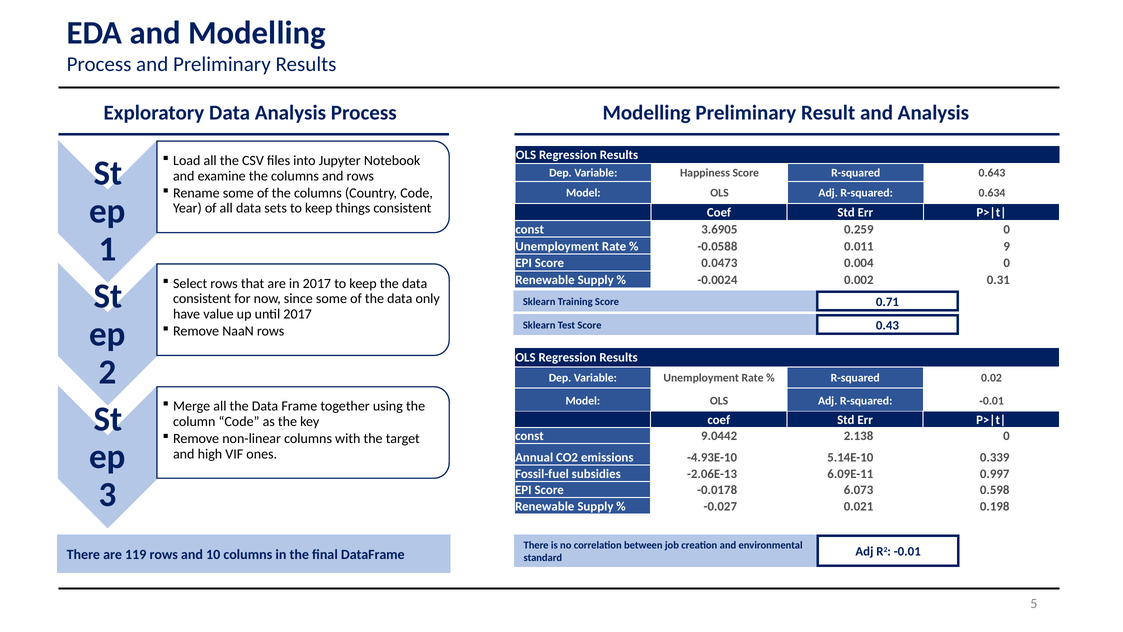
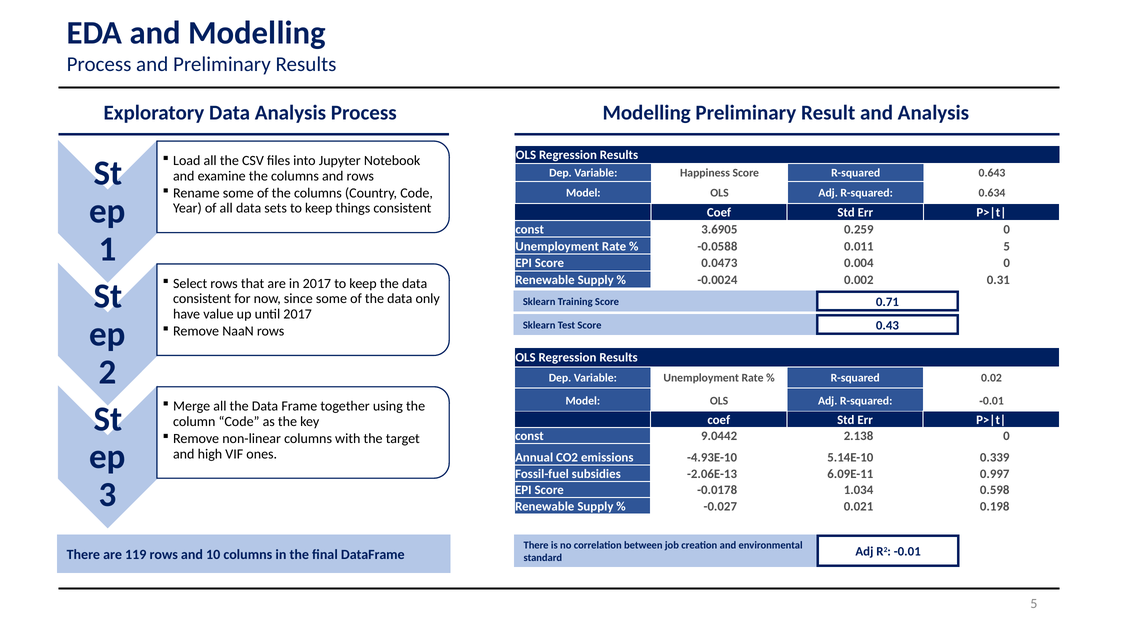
0.011 9: 9 -> 5 (1007, 246)
6.073: 6.073 -> 1.034 (859, 490)
